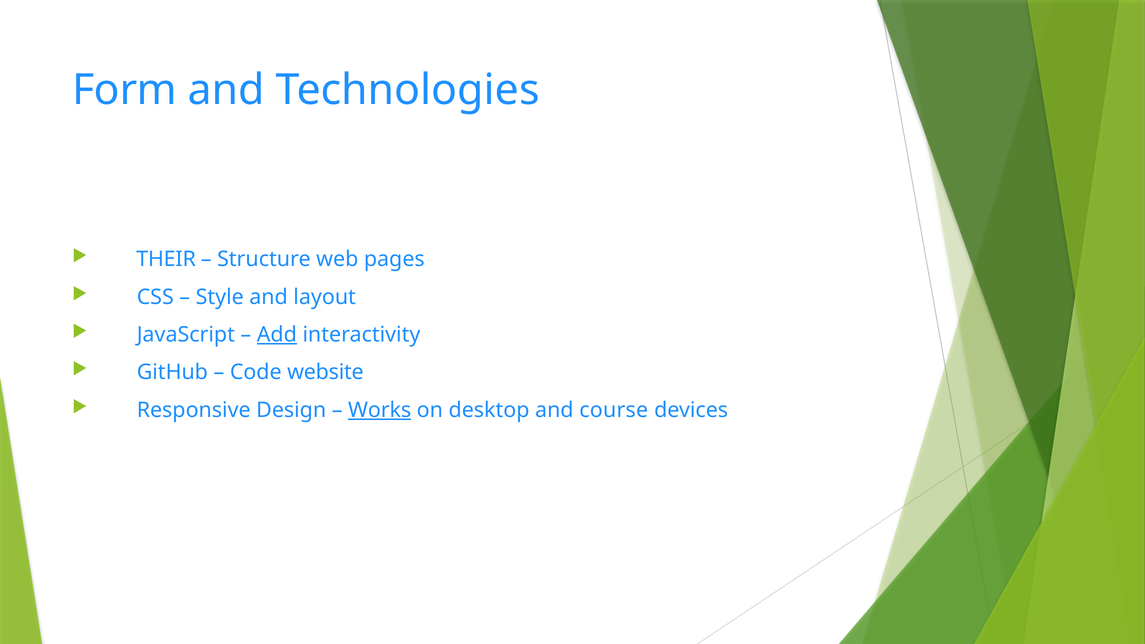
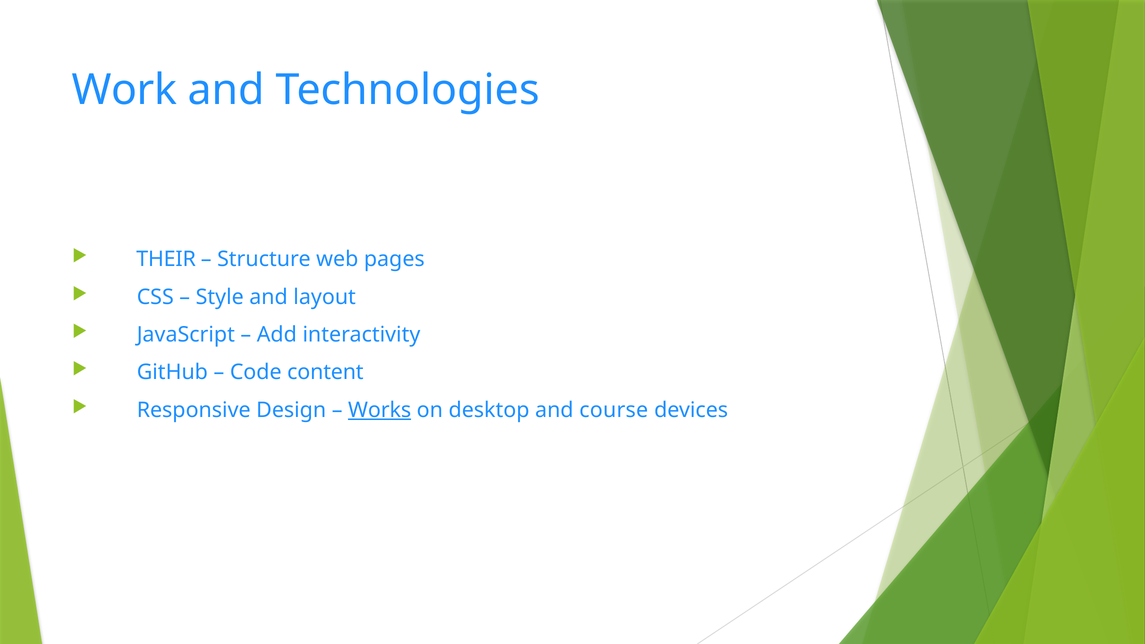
Form: Form -> Work (125, 90)
Add underline: present -> none (277, 335)
website: website -> content (325, 372)
